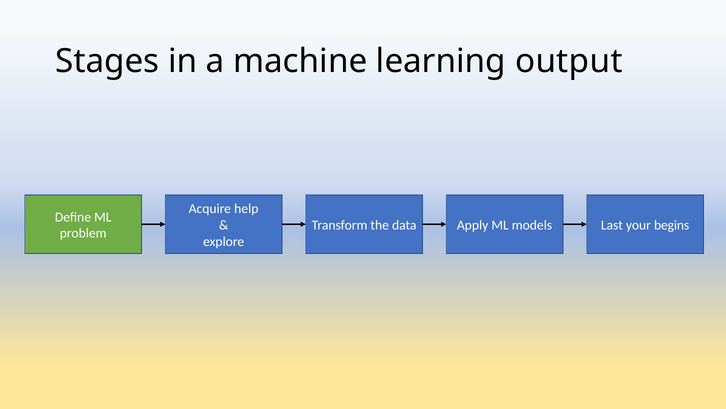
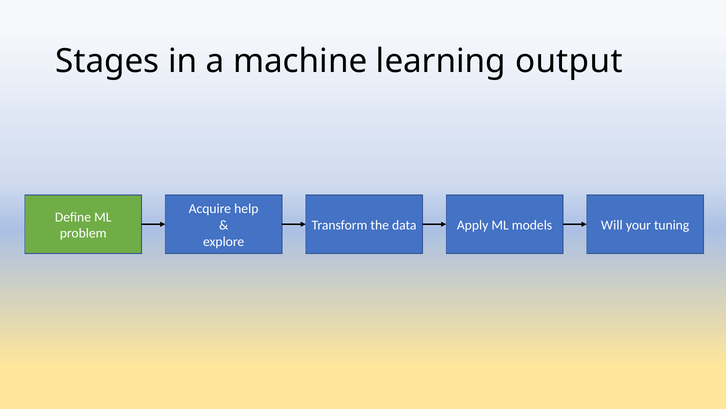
Last: Last -> Will (612, 225)
begins: begins -> tuning (672, 225)
